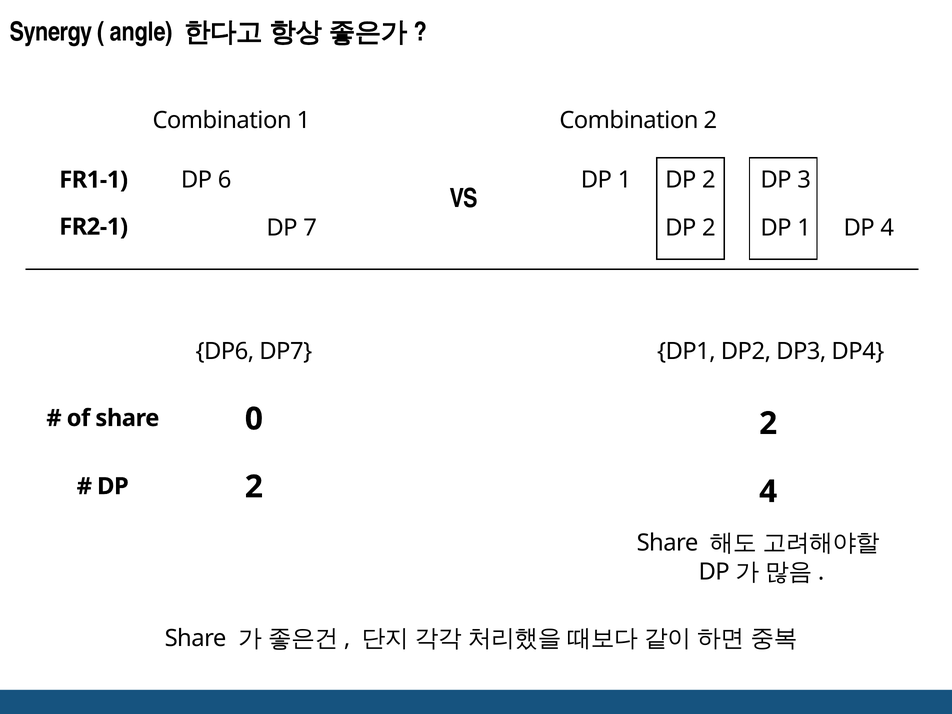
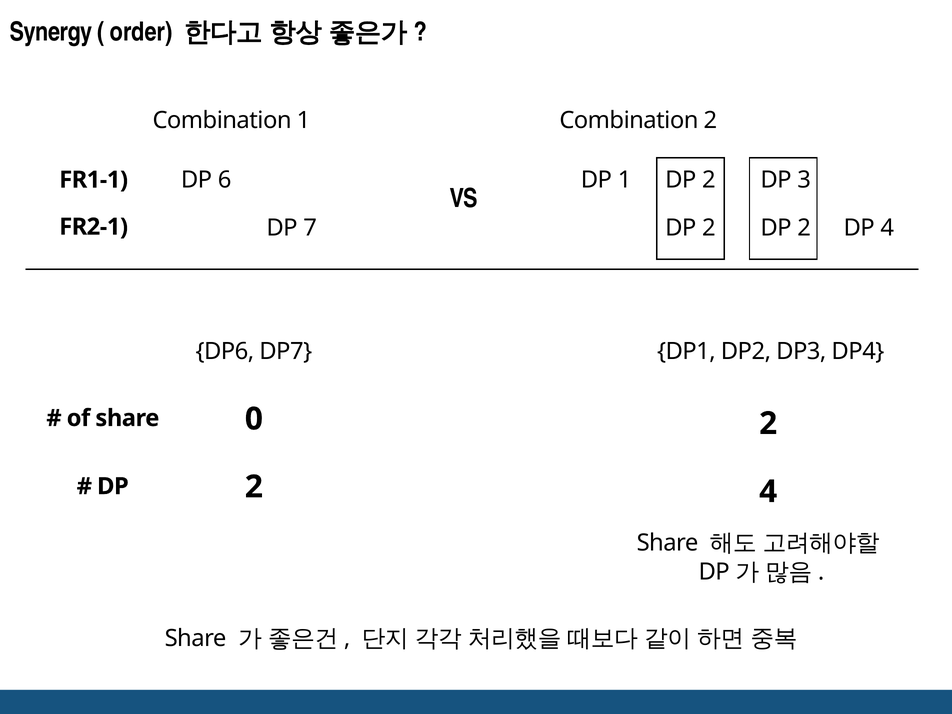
angle: angle -> order (141, 32)
1: 1 -> 2 (804, 228)
